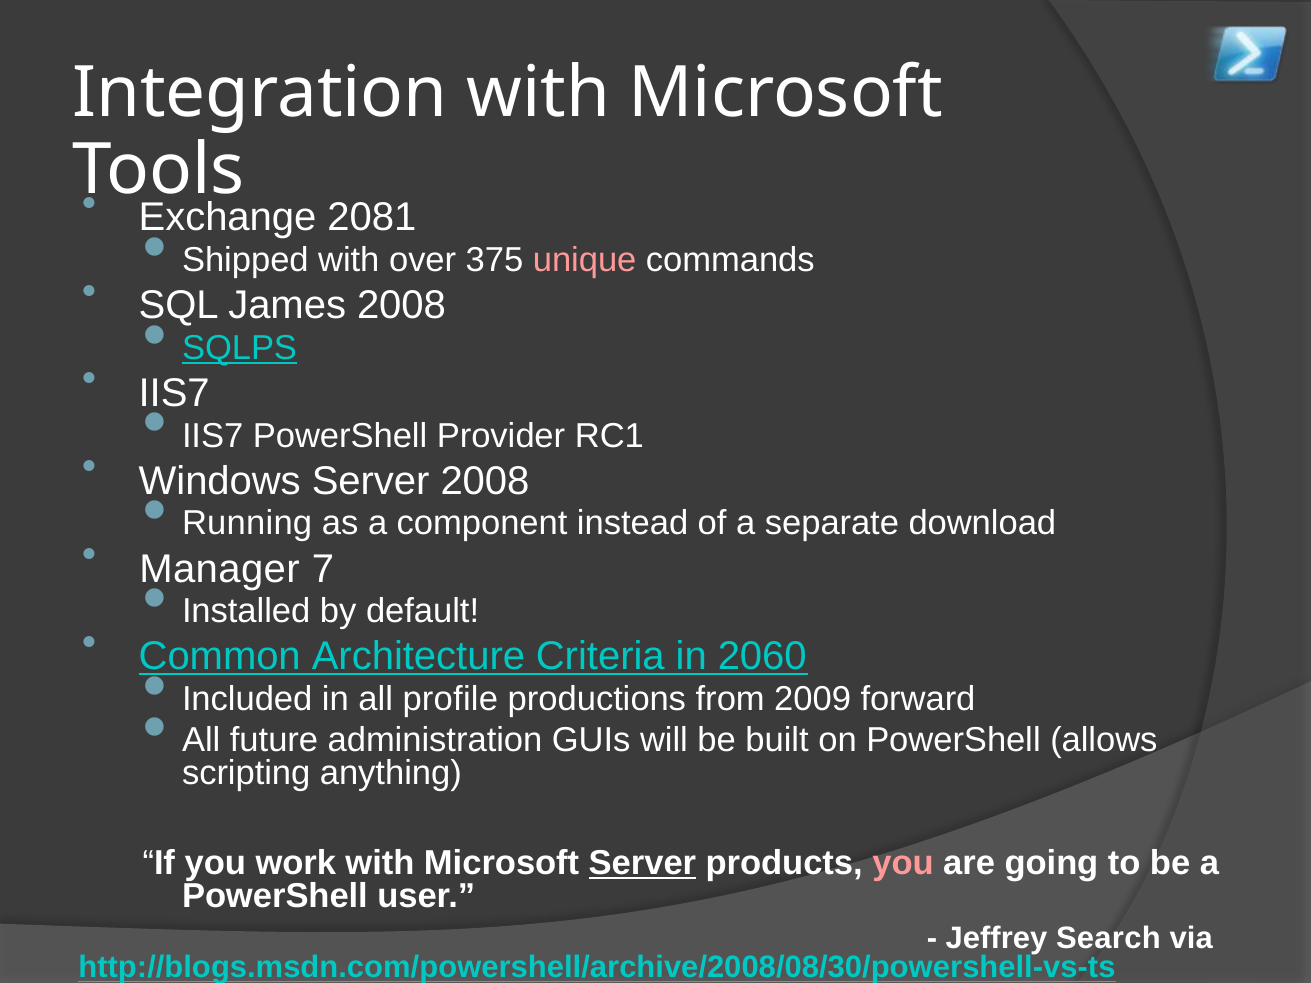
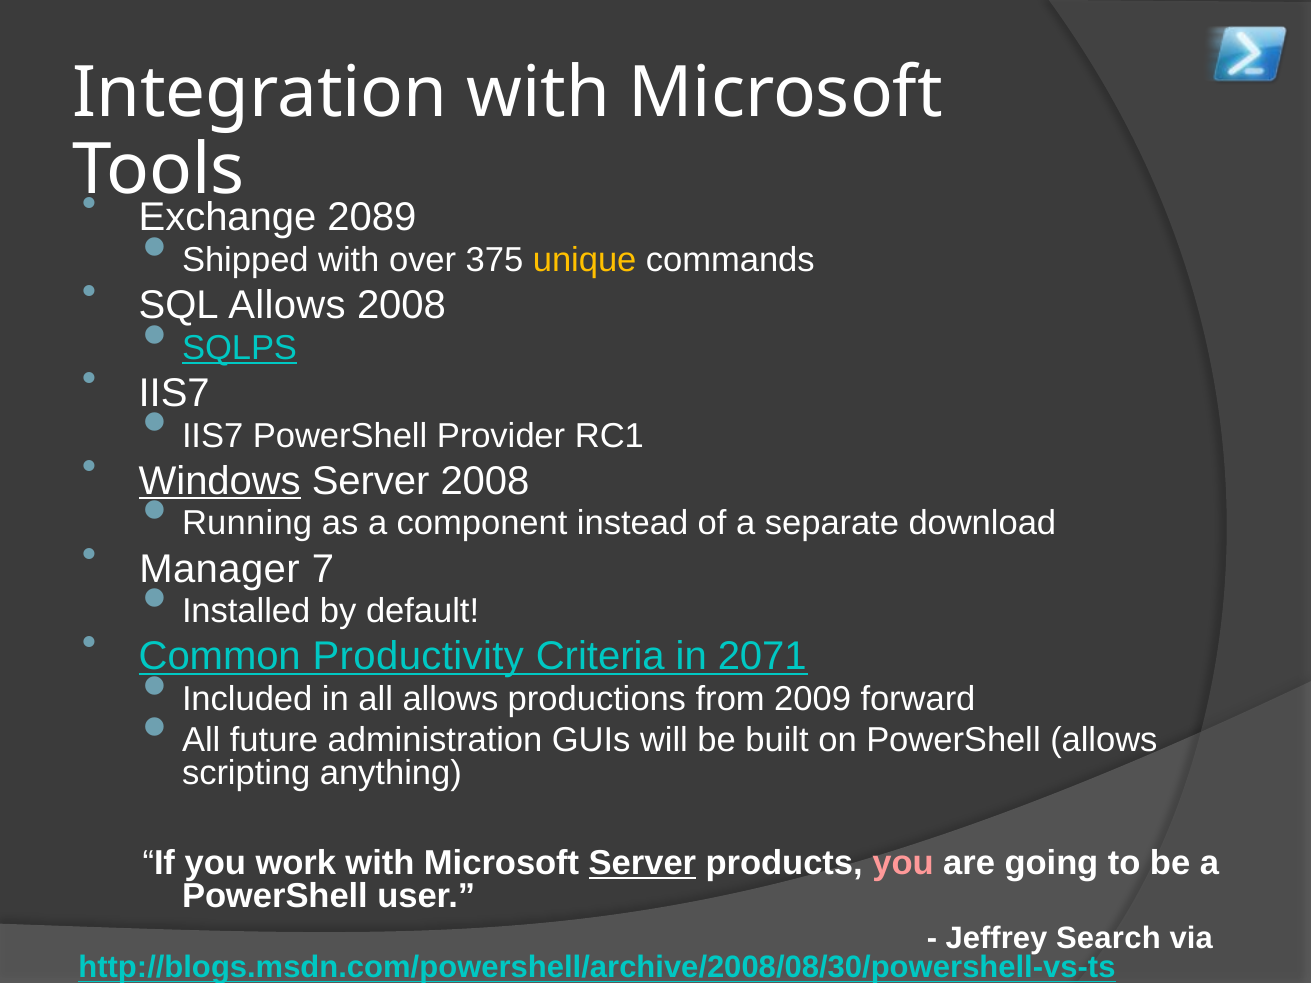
2081: 2081 -> 2089 (372, 217)
unique colour: pink -> yellow (585, 260)
SQL James: James -> Allows (287, 305)
Windows underline: none -> present (220, 481)
Architecture: Architecture -> Productivity (418, 657)
2060: 2060 -> 2071 (762, 657)
all profile: profile -> allows (450, 699)
